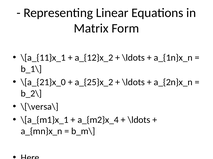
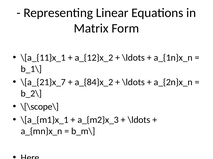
\[a_{21}x_0: \[a_{21}x_0 -> \[a_{21}x_7 (43, 83)
a_{25}x_2: a_{25}x_2 -> a_{84}x_2 (94, 83)
\[\versa\: \[\versa\ -> \[\scope\ (40, 107)
a_{m2}x_4: a_{m2}x_4 -> a_{m2}x_3 (98, 120)
